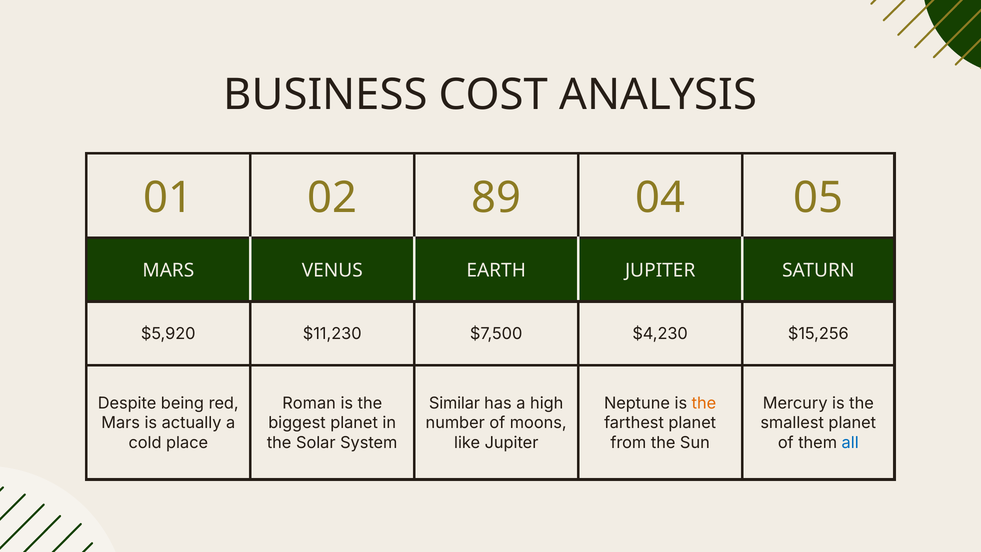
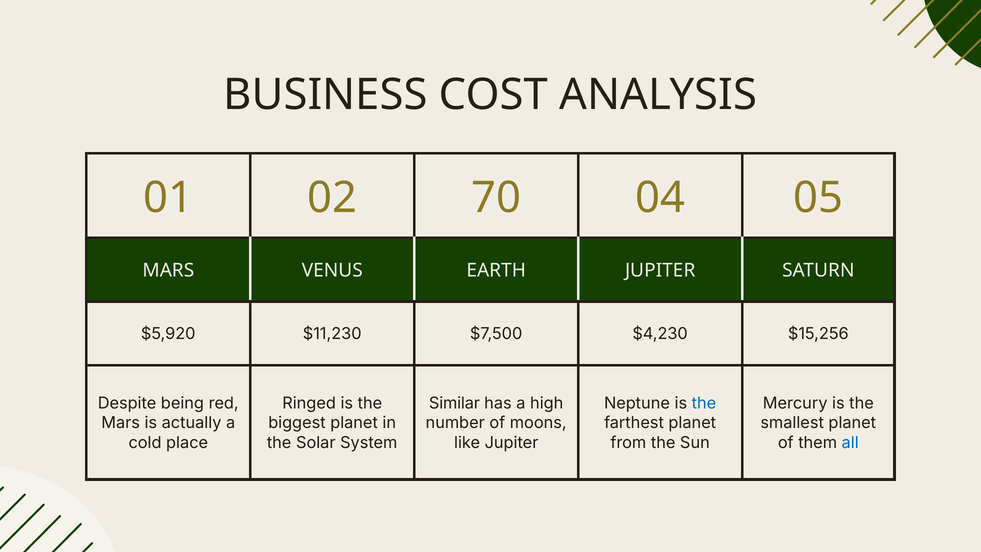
89: 89 -> 70 (496, 198)
Roman: Roman -> Ringed (309, 403)
the colour: orange -> blue (704, 403)
